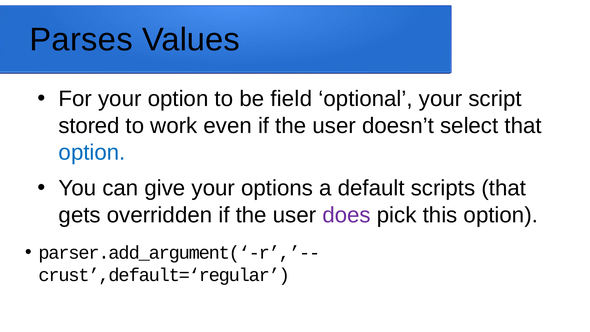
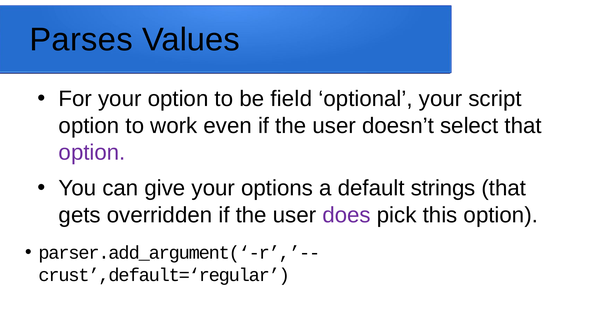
stored: stored -> option (89, 126)
option colour: blue -> purple (92, 152)
scripts: scripts -> strings (443, 188)
